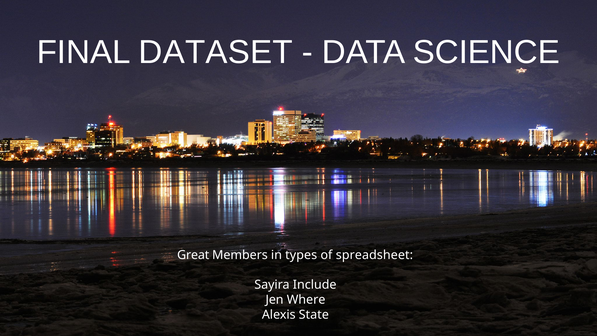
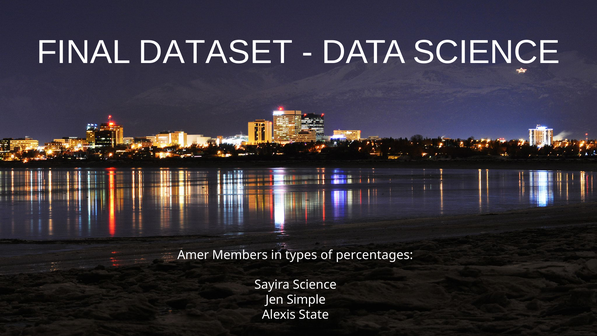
Great: Great -> Amer (193, 255)
spreadsheet: spreadsheet -> percentages (374, 255)
Sayira Include: Include -> Science (315, 285)
Where: Where -> Simple (306, 300)
